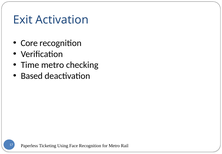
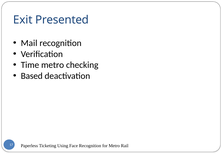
Activation: Activation -> Presented (62, 20)
Core: Core -> Mail (29, 43)
